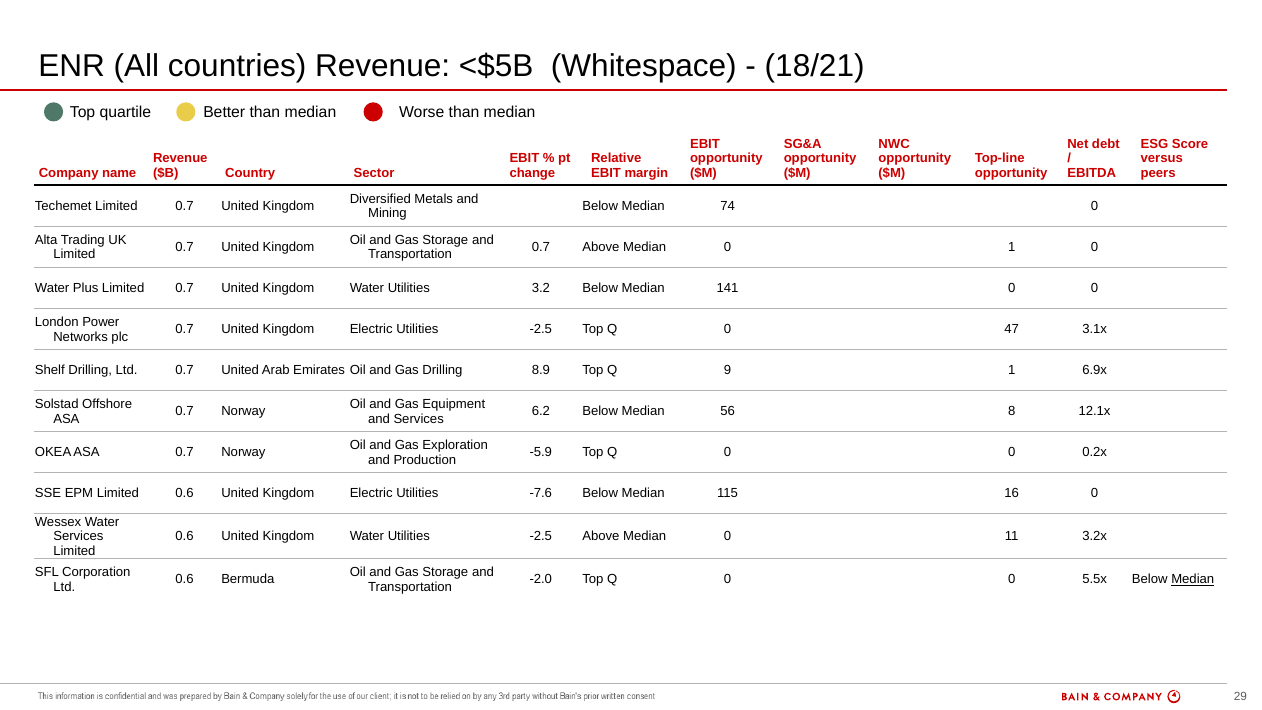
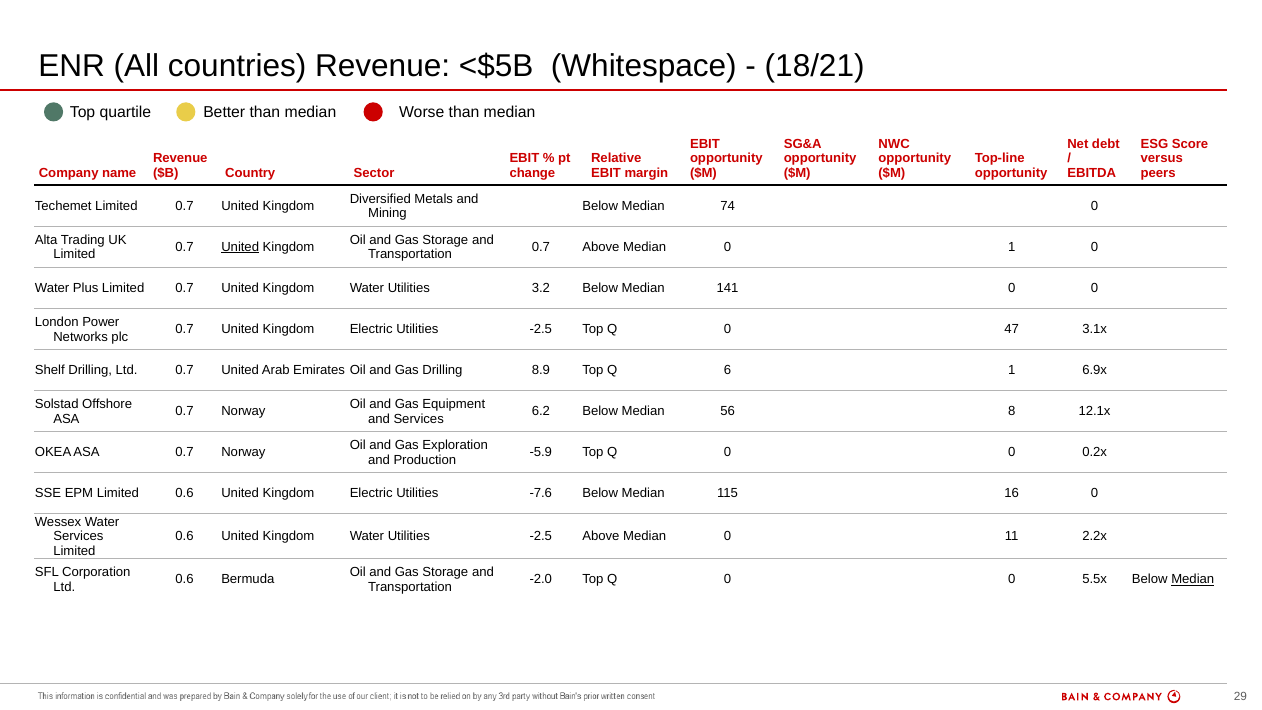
United underline: none -> present (240, 247)
9: 9 -> 6 (728, 370)
3.2x: 3.2x -> 2.2x (1095, 536)
